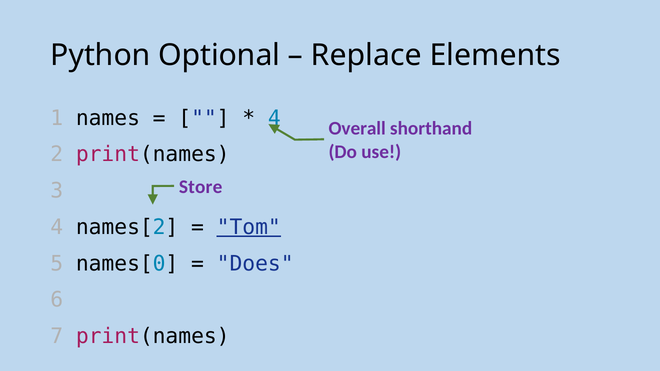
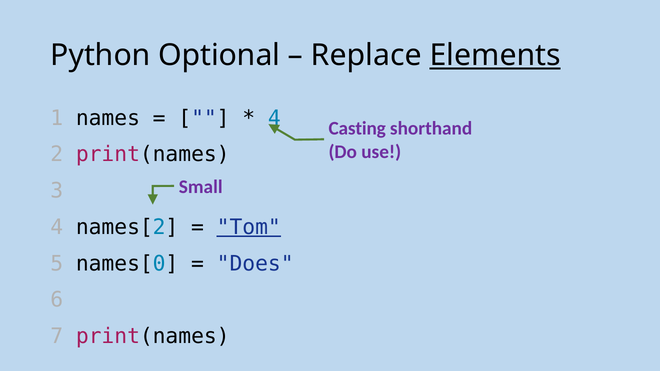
Elements underline: none -> present (495, 55)
Overall: Overall -> Casting (357, 129)
Store: Store -> Small (201, 187)
